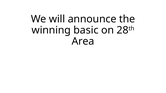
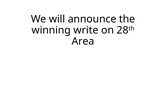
basic: basic -> write (86, 30)
